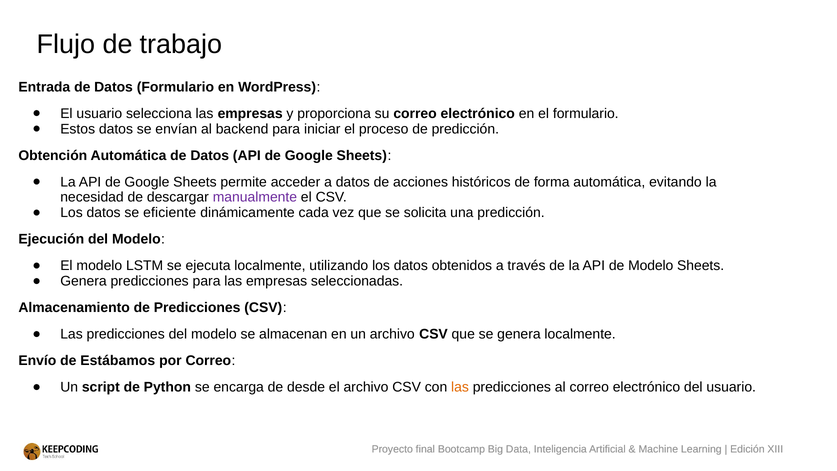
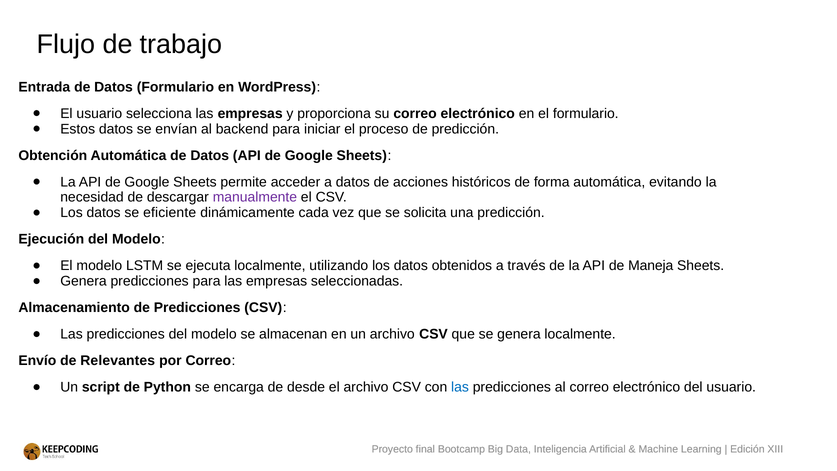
de Modelo: Modelo -> Maneja (651, 266)
Estábamos: Estábamos -> Relevantes (118, 361)
las colour: orange -> blue (460, 387)
